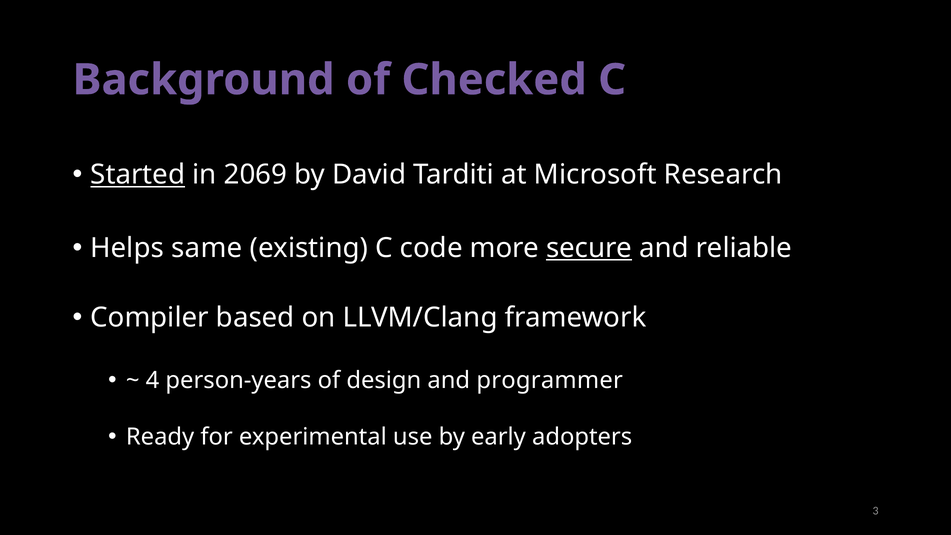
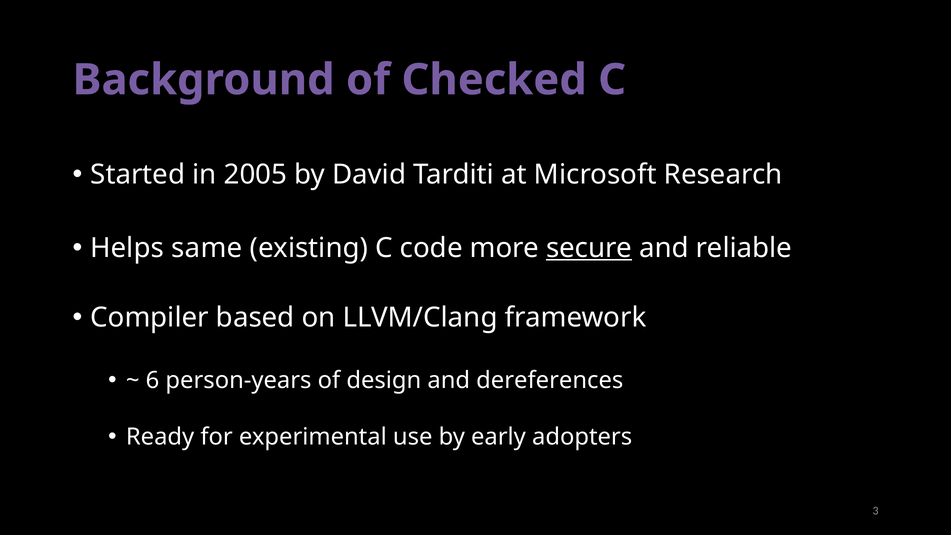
Started underline: present -> none (138, 175)
2069: 2069 -> 2005 (255, 175)
4: 4 -> 6 (153, 381)
programmer: programmer -> dereferences (550, 381)
